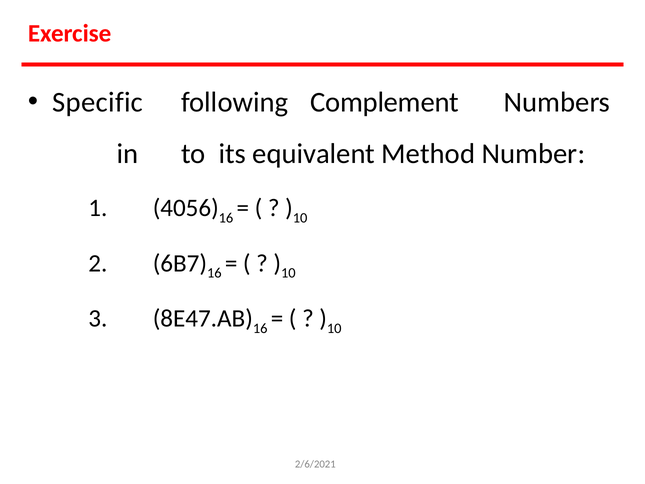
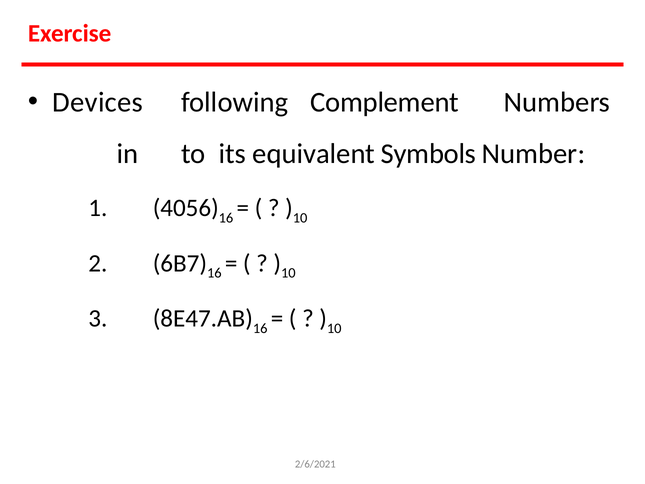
Specific: Specific -> Devices (98, 102)
Method: Method -> Symbols (428, 154)
